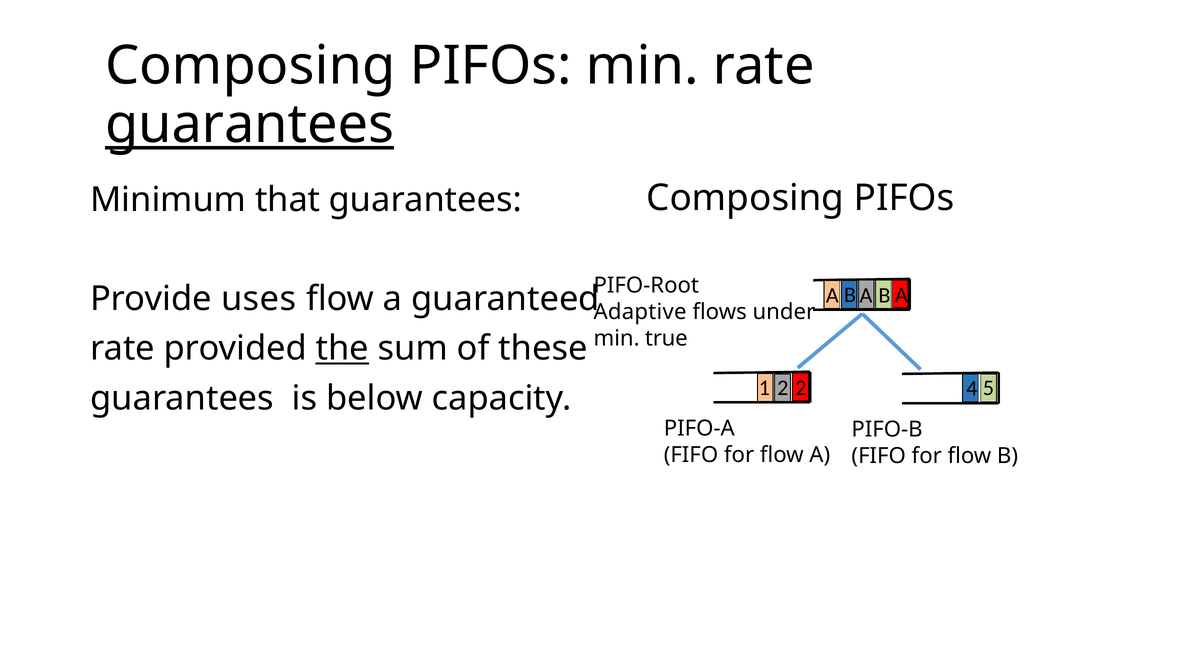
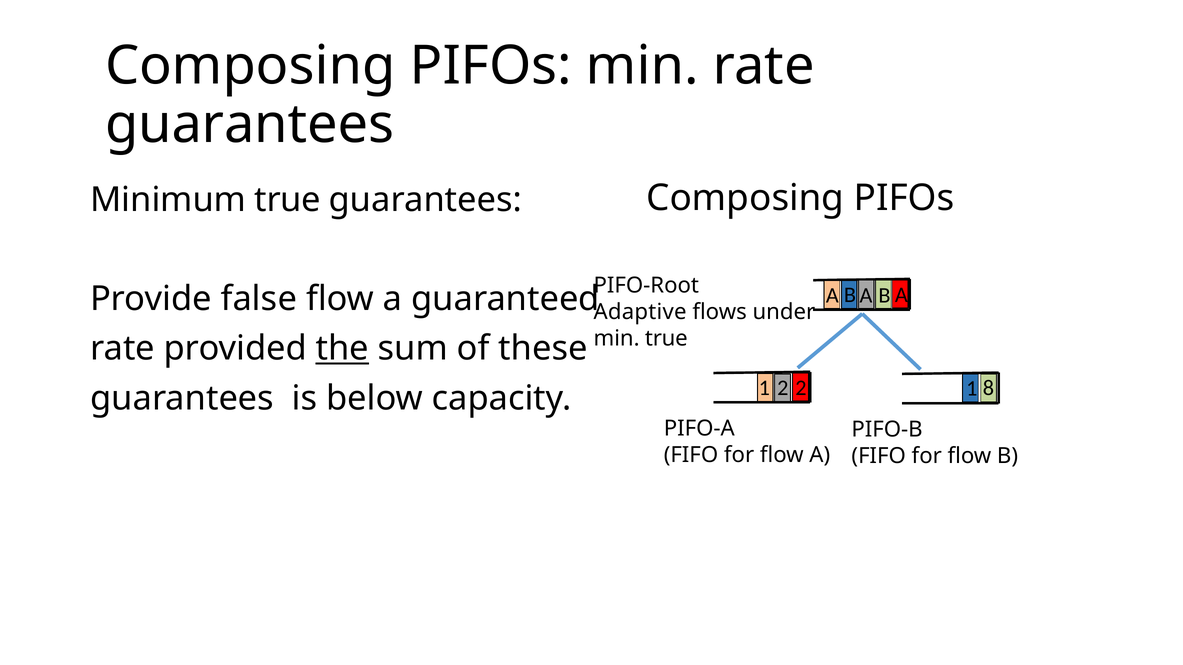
guarantees underline: present -> none (250, 125)
Minimum that: that -> true (288, 200)
uses: uses -> false (259, 299)
1 4: 4 -> 1 (972, 389)
5: 5 -> 8 (988, 388)
